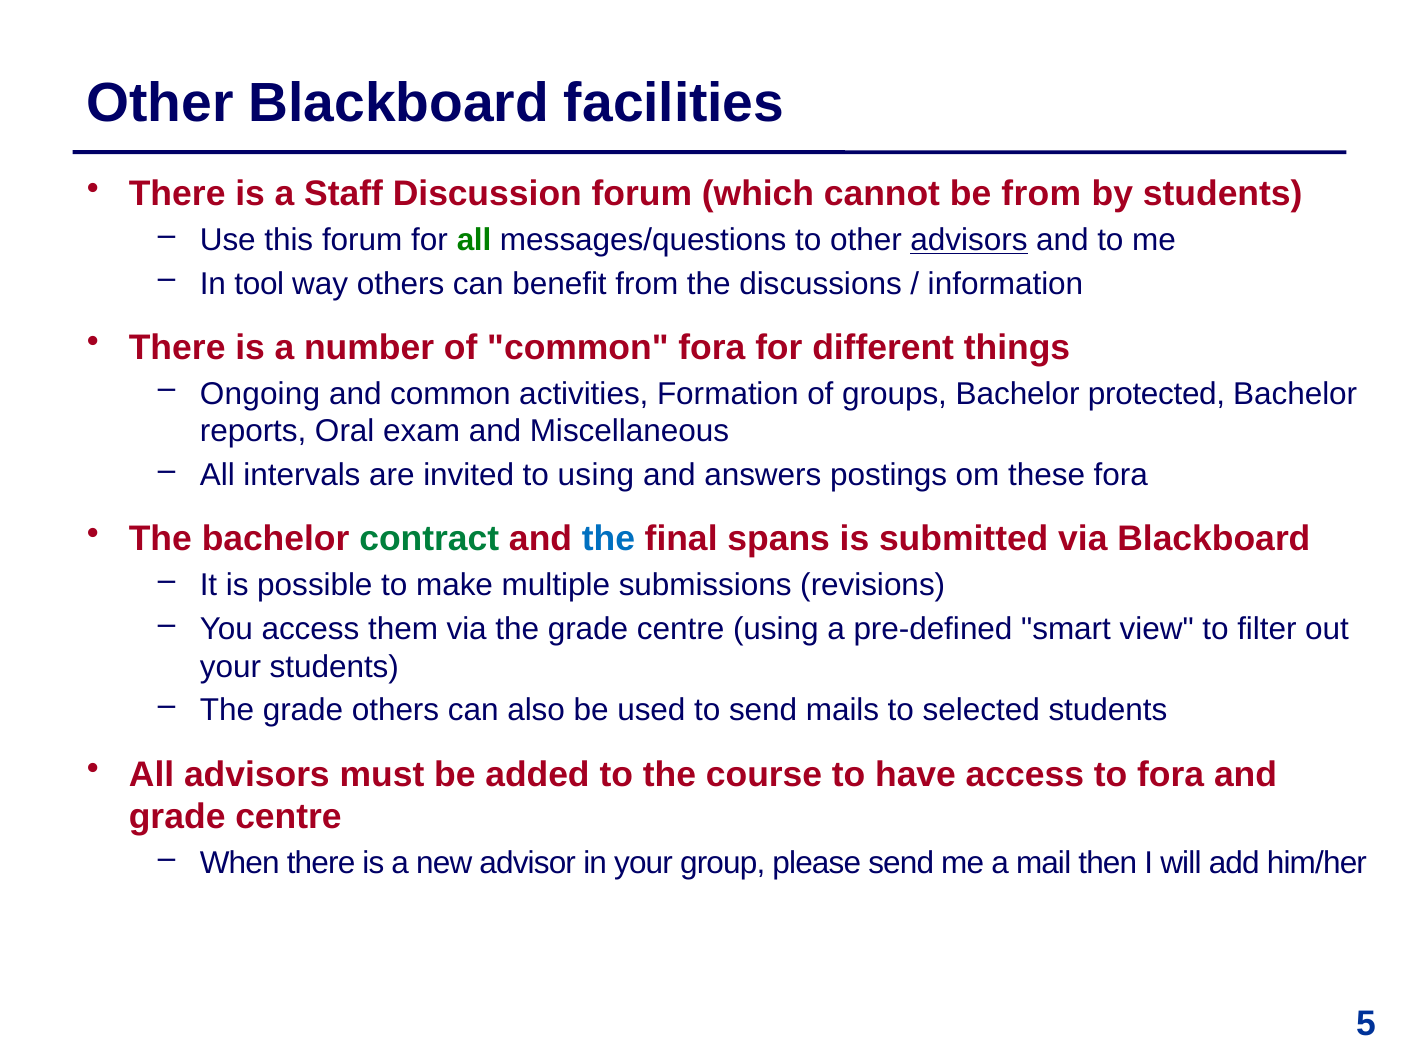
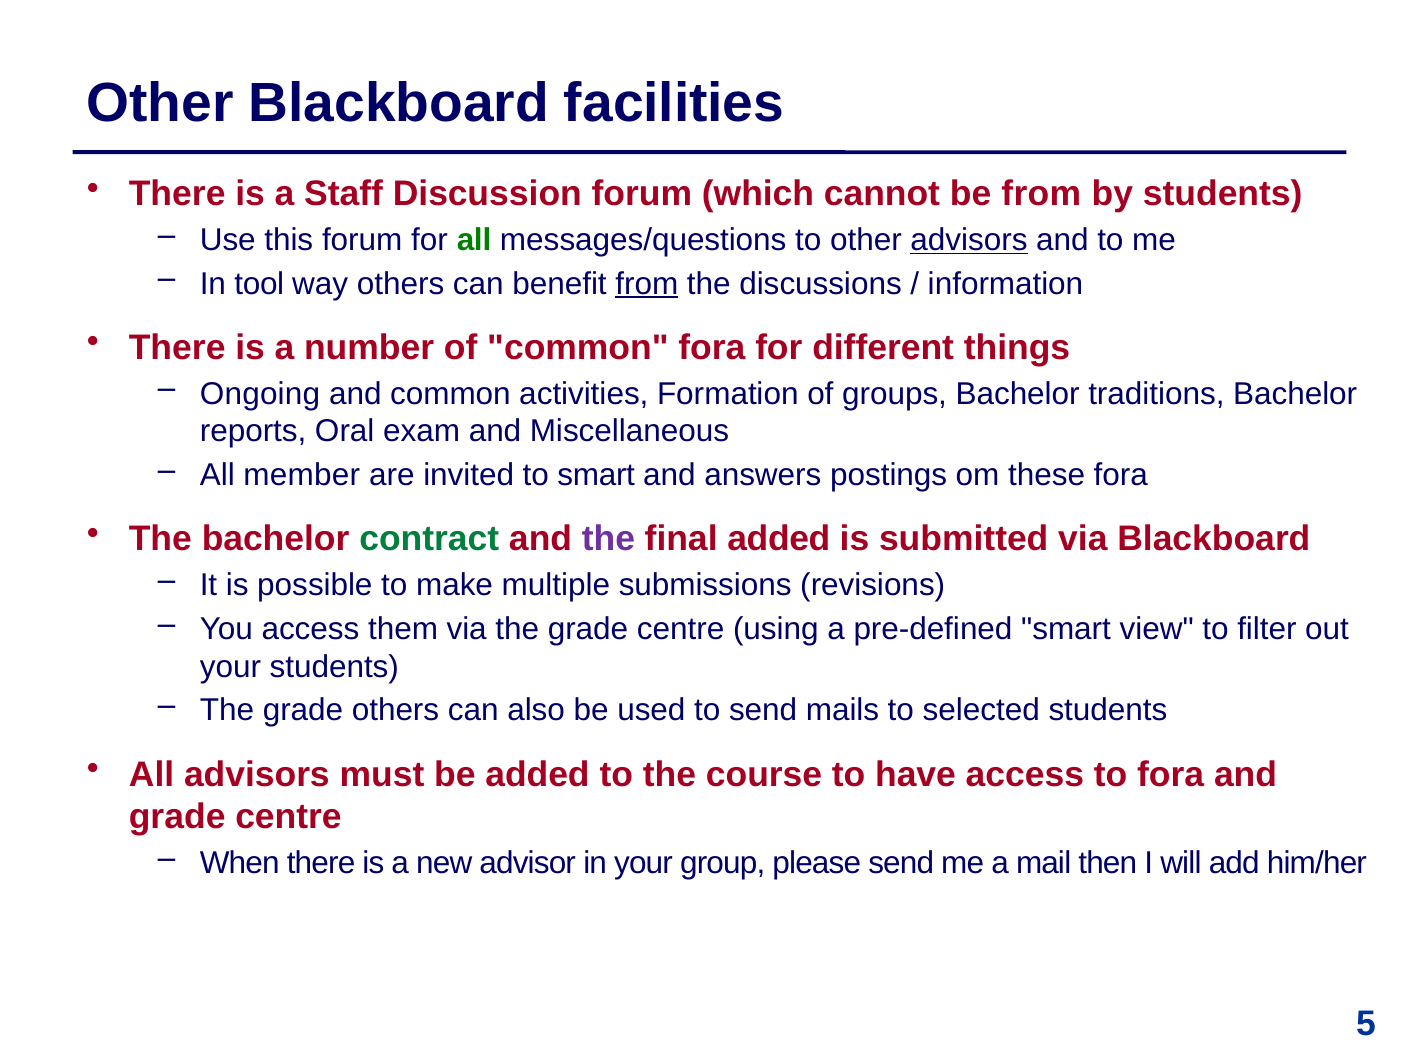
from underline: none -> present (647, 284)
protected: protected -> traditions (1156, 394)
intervals: intervals -> member (302, 475)
to using: using -> smart (596, 475)
the colour: blue -> purple (608, 539)
final spans: spans -> added (779, 539)
